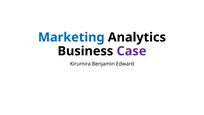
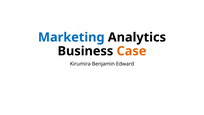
Case colour: purple -> orange (131, 51)
